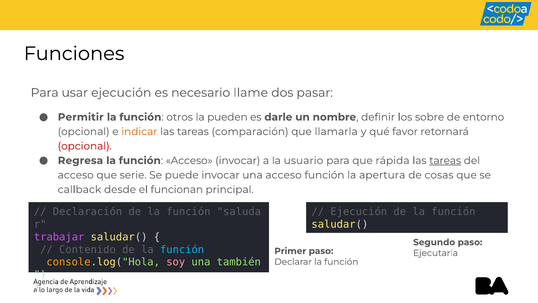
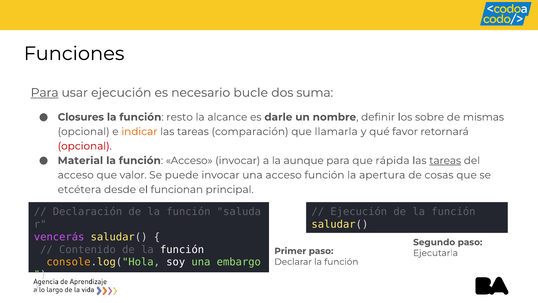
Para underline: none -> present (45, 93)
llame: llame -> bucle (251, 93)
pasar: pasar -> suma (315, 93)
Permitir: Permitir -> Closures (81, 117)
otros: otros -> resto (180, 117)
pueden: pueden -> alcance (227, 117)
entorno: entorno -> mismas (483, 117)
Regresa: Regresa -> Material (80, 160)
usuario: usuario -> aunque (304, 160)
serie: serie -> valor (133, 175)
callback: callback -> etcétera (79, 189)
trabajar: trabajar -> vencerás (59, 237)
función colour: light blue -> white (182, 249)
soy colour: pink -> white (176, 262)
también: también -> embargo (239, 262)
